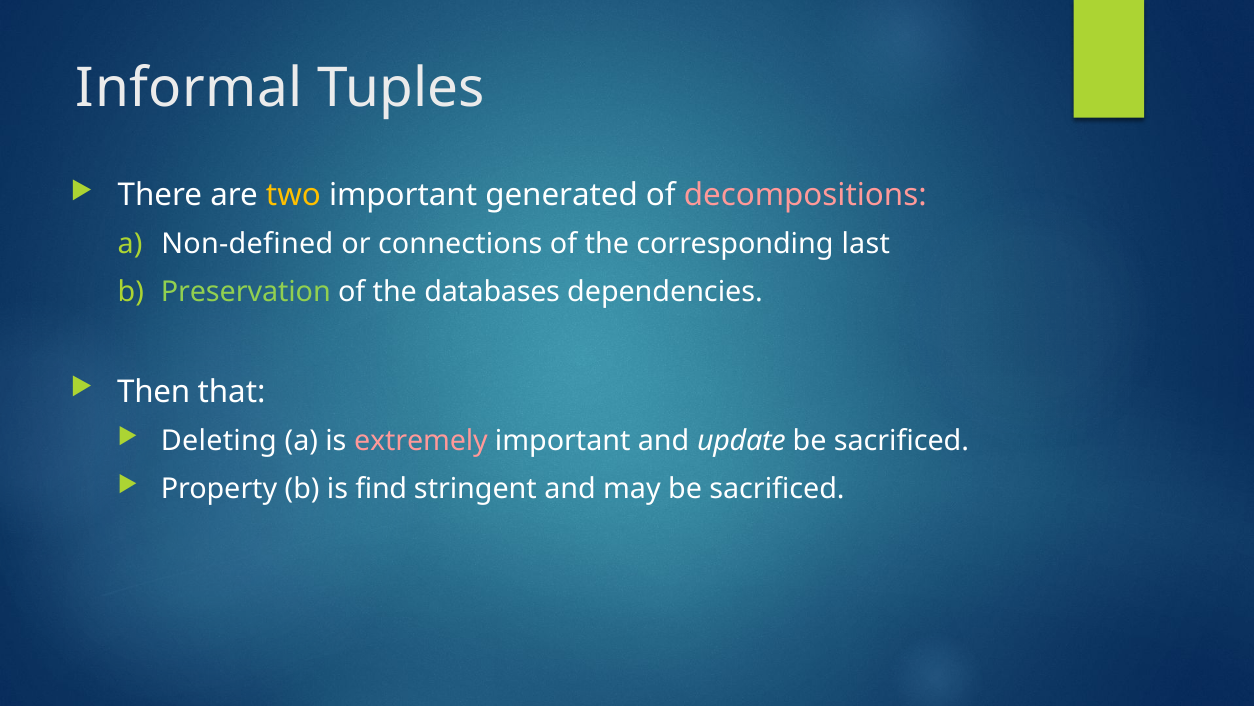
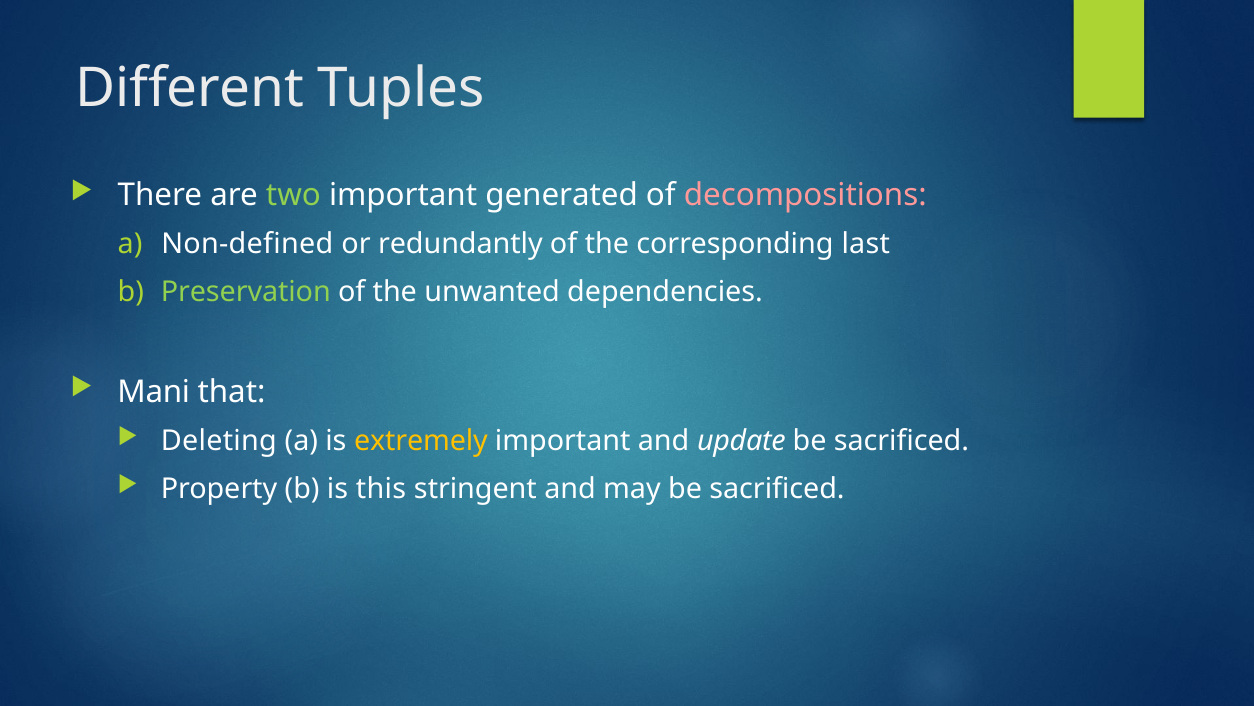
Informal: Informal -> Different (190, 88)
two colour: yellow -> light green (293, 195)
connections: connections -> redundantly (460, 244)
databases: databases -> unwanted (492, 292)
Then: Then -> Mani (154, 392)
extremely colour: pink -> yellow (421, 441)
find: find -> this (381, 488)
